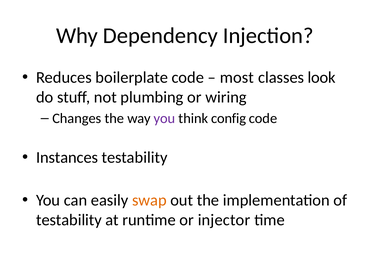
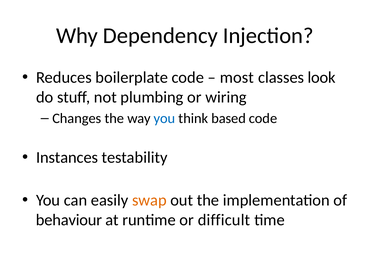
you colour: purple -> blue (165, 119)
config: config -> based (229, 119)
testability: testability -> behaviour (69, 220)
injector: injector -> difficult (224, 220)
